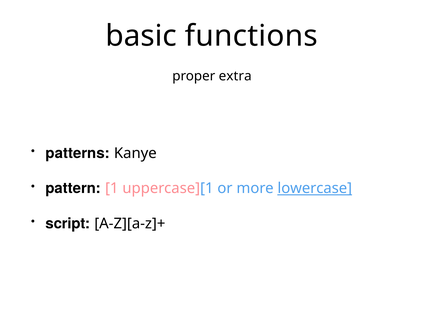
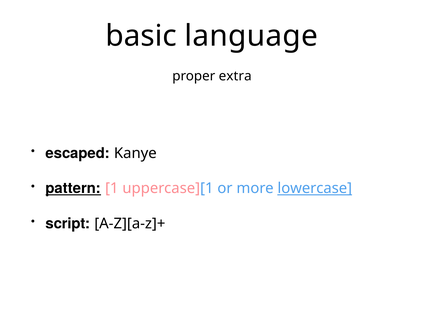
functions: functions -> language (251, 36)
patterns: patterns -> escaped (78, 153)
pattern underline: none -> present (73, 188)
